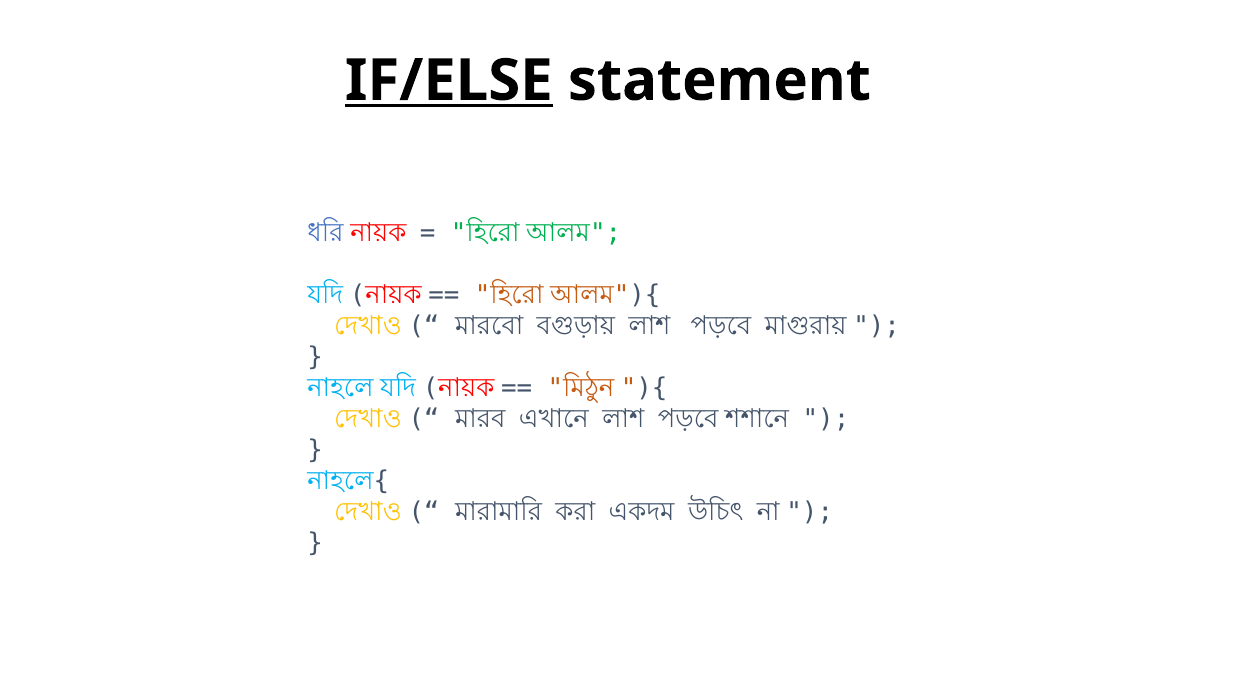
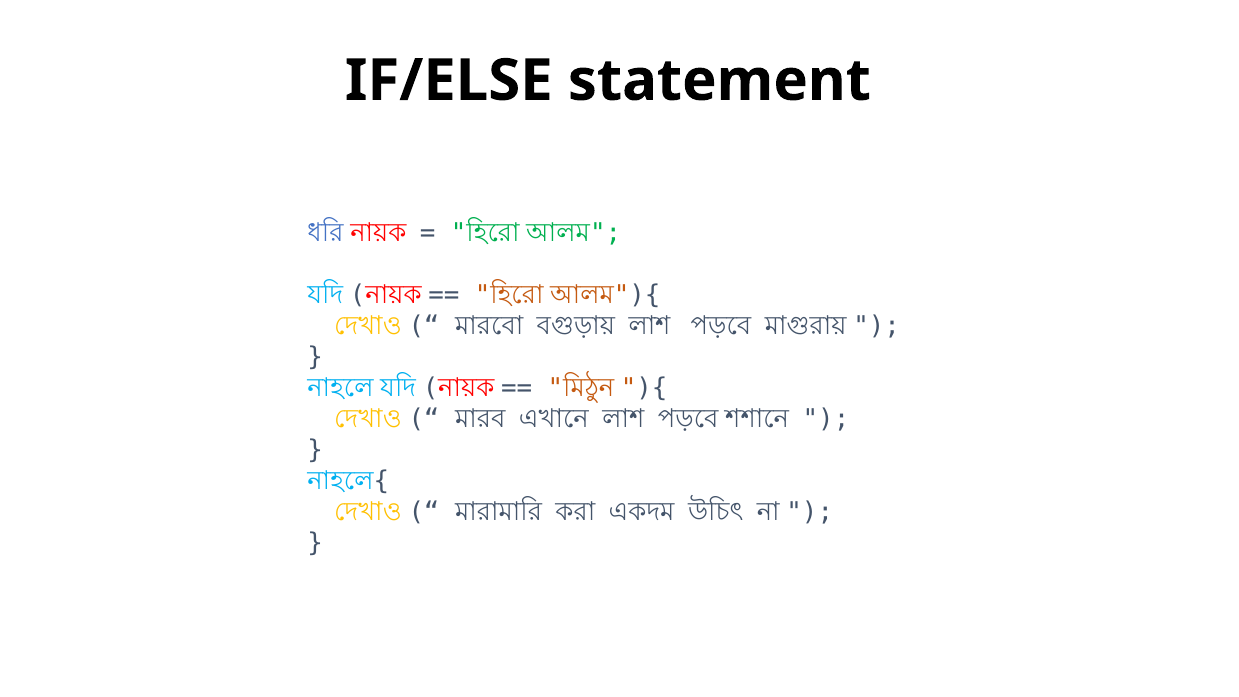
IF/ELSE underline: present -> none (449, 81)
